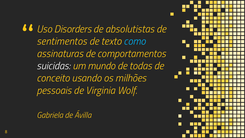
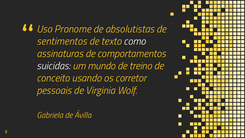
Disorders: Disorders -> Pronome (73, 29)
como colour: light blue -> white (135, 41)
todas: todas -> treino (141, 66)
milhões: milhões -> corretor (131, 78)
